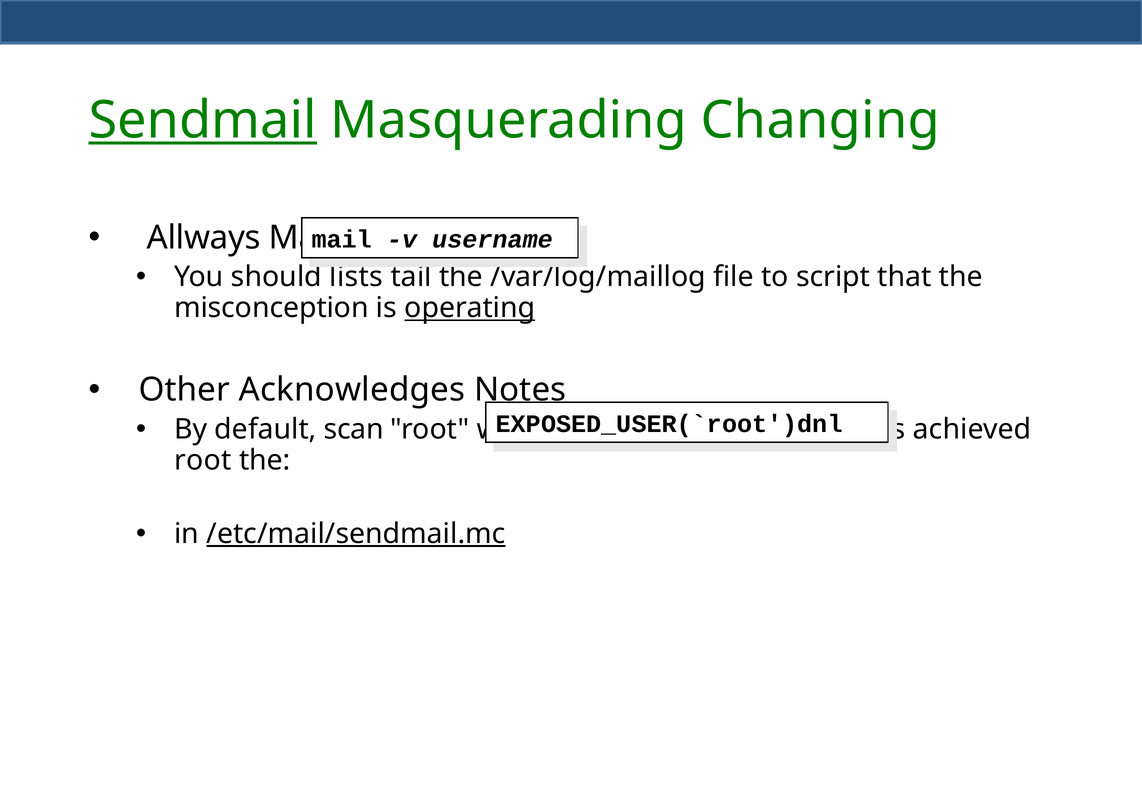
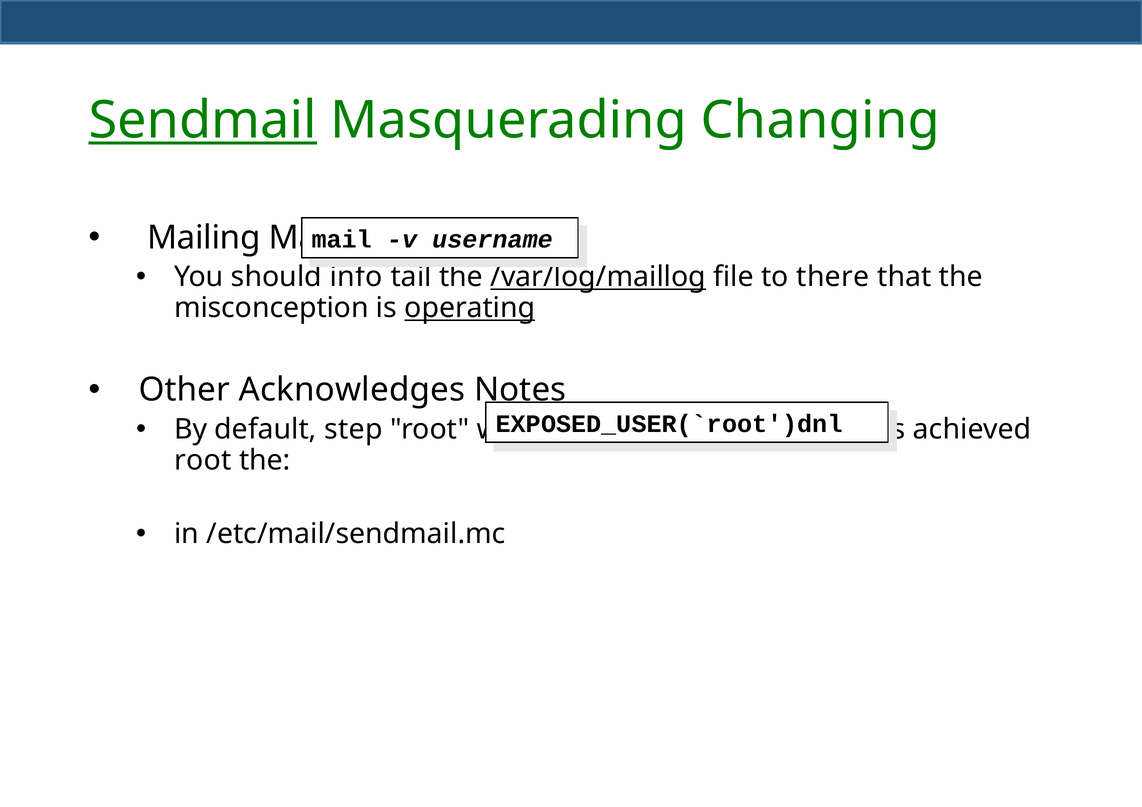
Allways: Allways -> Mailing (204, 237)
lists: lists -> info (356, 277)
/var/log/maillog underline: none -> present (598, 277)
script: script -> there (833, 277)
scan: scan -> step (353, 429)
/etc/mail/sendmail.mc underline: present -> none (356, 533)
